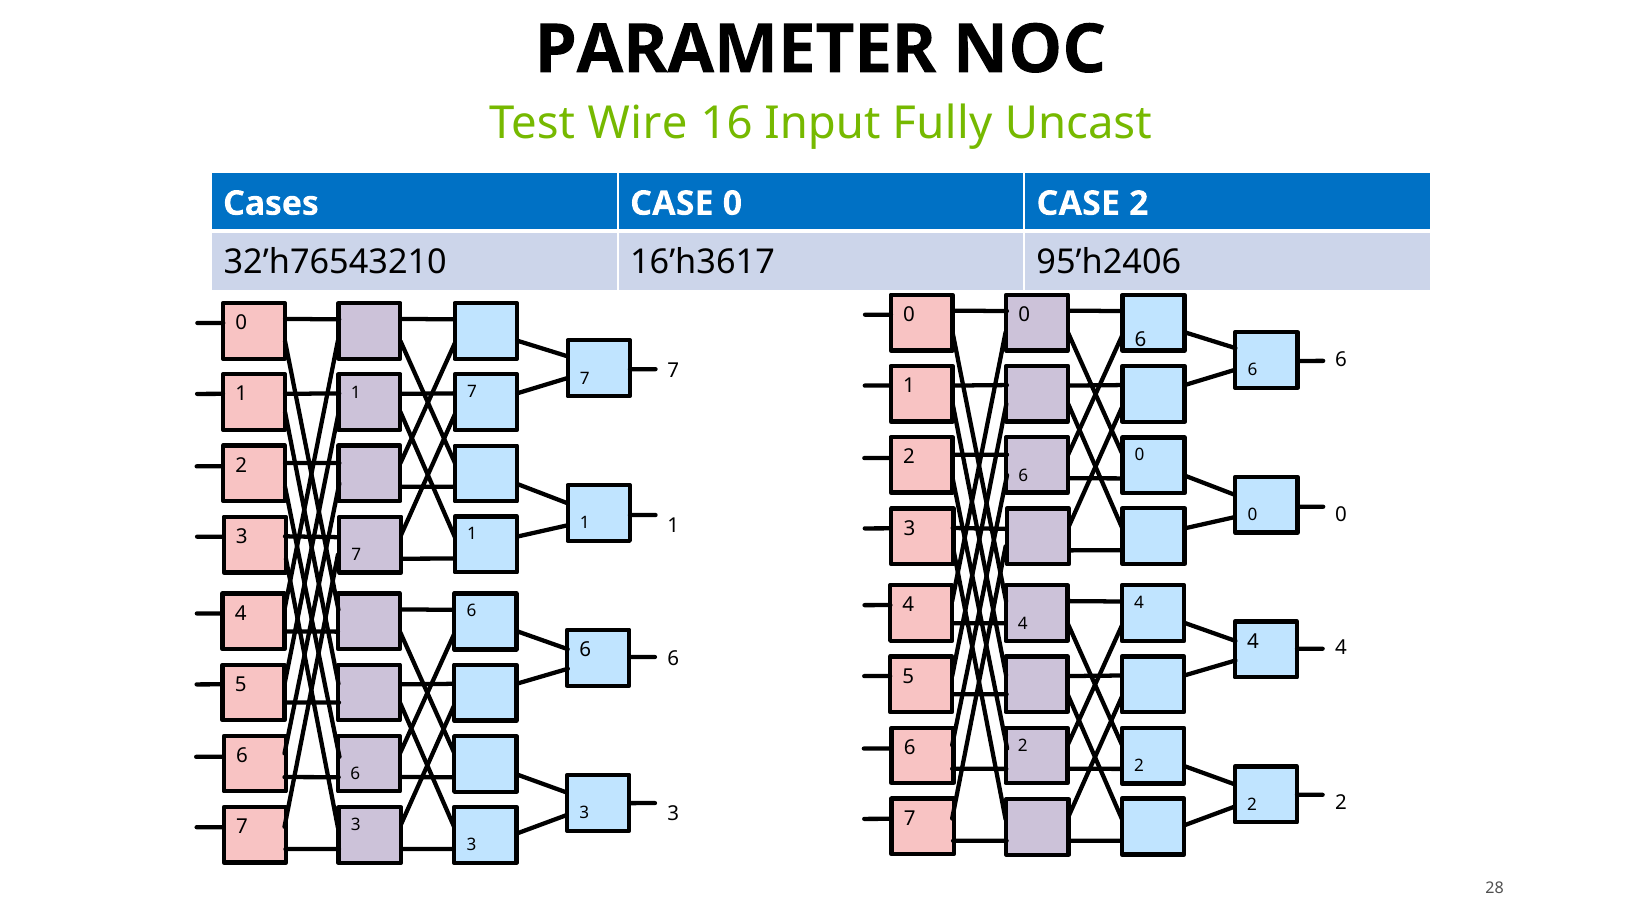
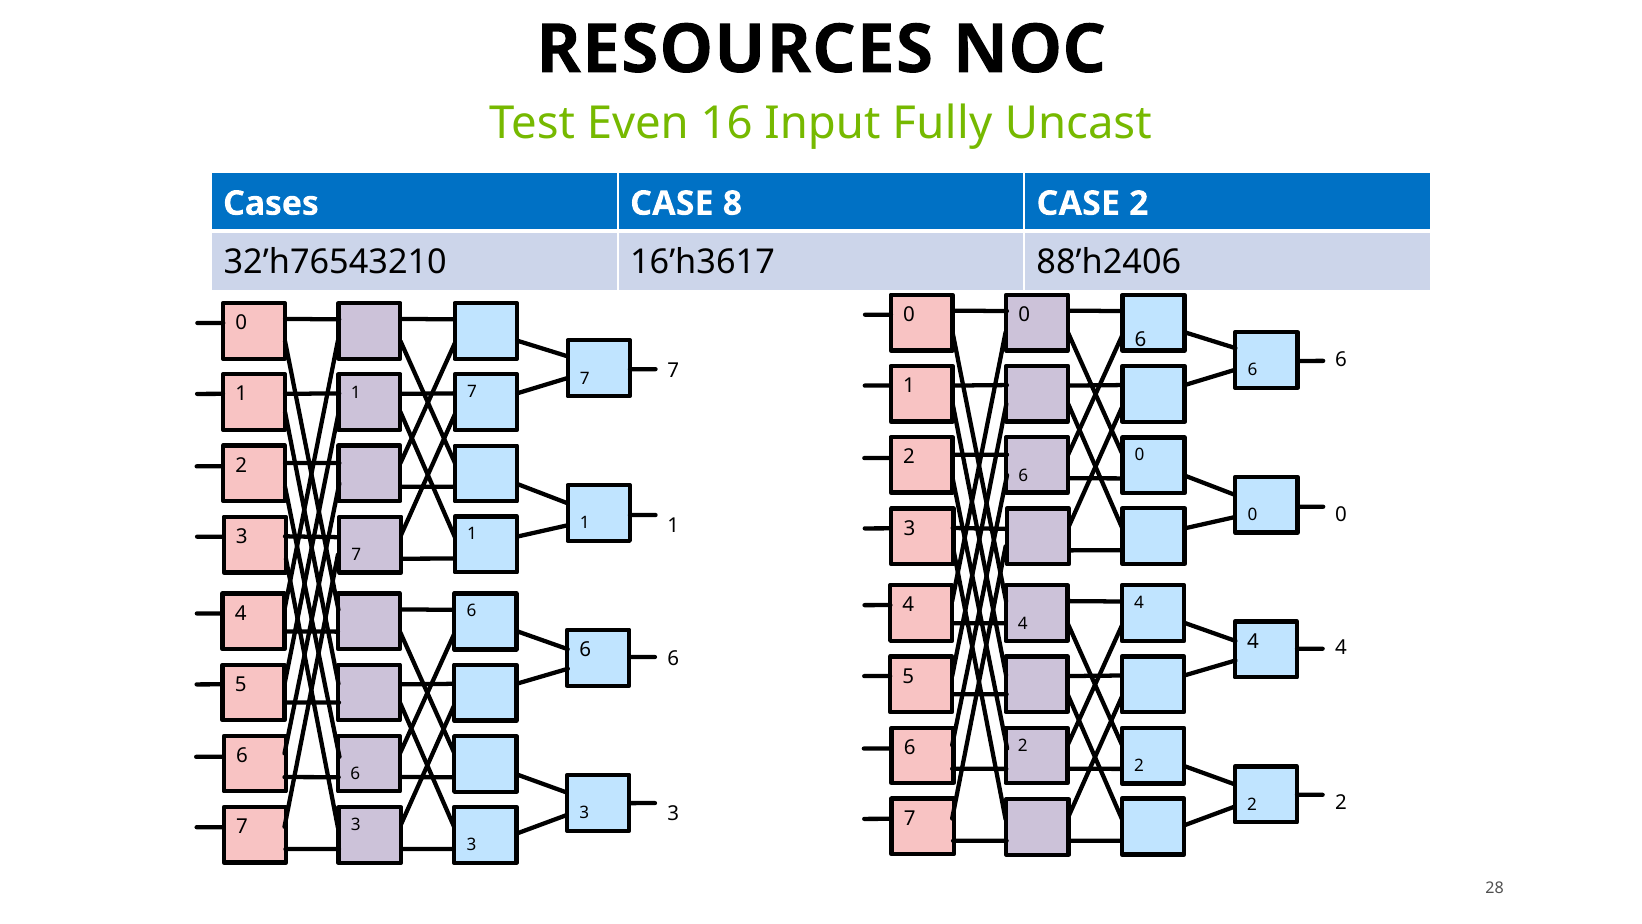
PARAMETER: PARAMETER -> RESOURCES (735, 50)
Wire: Wire -> Even (638, 124)
CASE 0: 0 -> 8 (732, 203)
95’h2406: 95’h2406 -> 88’h2406 (1109, 263)
